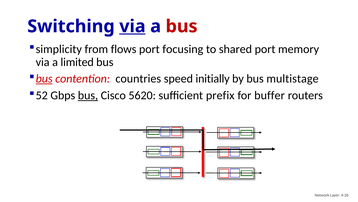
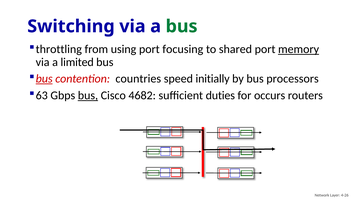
via underline: present -> none (132, 26)
bus colour: red -> green (182, 26)
simplicity: simplicity -> throttling (59, 49)
flows: flows -> using (124, 49)
memory underline: none -> present (299, 49)
multistage: multistage -> processors (293, 79)
52: 52 -> 63 (42, 95)
5620: 5620 -> 4682 (142, 95)
prefix: prefix -> duties (220, 95)
buffer: buffer -> occurs (270, 95)
